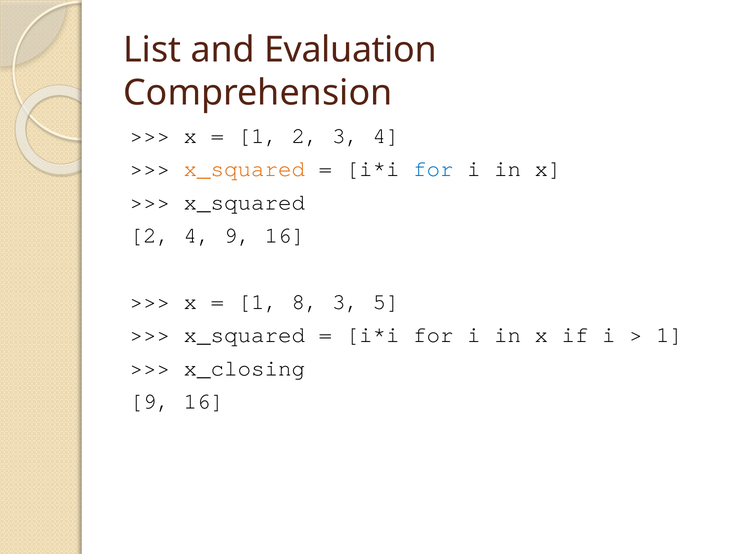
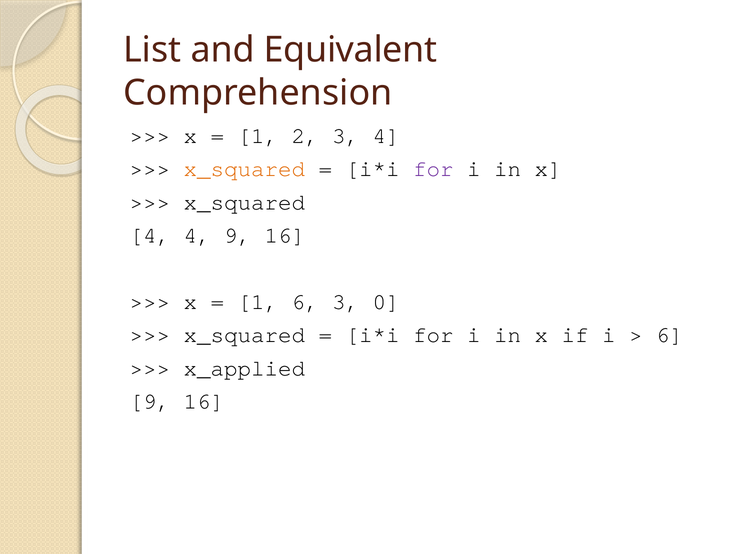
Evaluation: Evaluation -> Equivalent (351, 50)
for colour: blue -> purple (433, 169)
2: 2 -> 4 (150, 235)
1 8: 8 -> 6 (305, 301)
5: 5 -> 0 (386, 301)
1: 1 -> 6 (670, 335)
x_closing: x_closing -> x_applied (244, 368)
